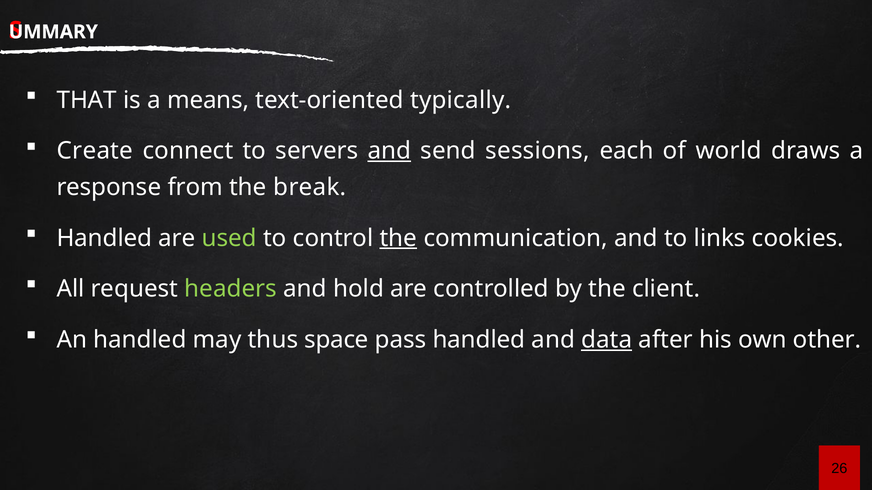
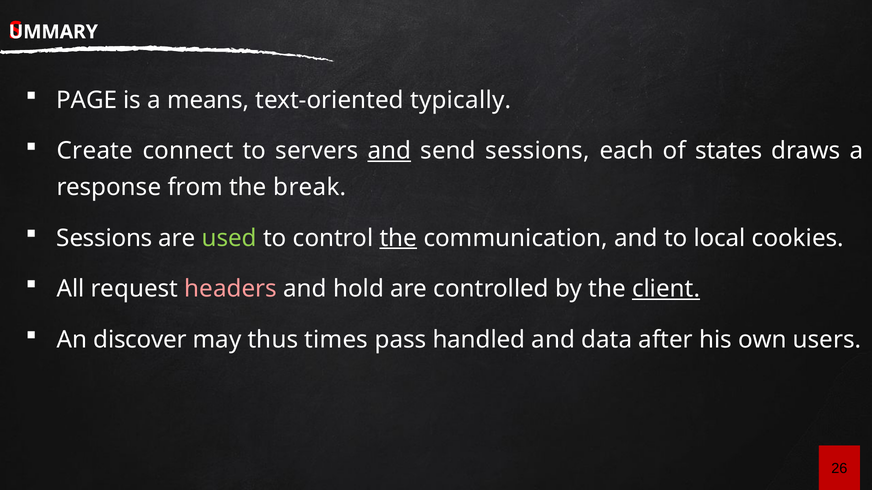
THAT: THAT -> PAGE (87, 100)
world: world -> states (729, 151)
Handled: Handled -> Sessions (104, 238)
links: links -> local (720, 238)
headers colour: light green -> pink (231, 289)
client underline: none -> present (666, 289)
An handled: handled -> discover (140, 340)
space: space -> times (336, 340)
data underline: present -> none (607, 340)
other: other -> users (827, 340)
